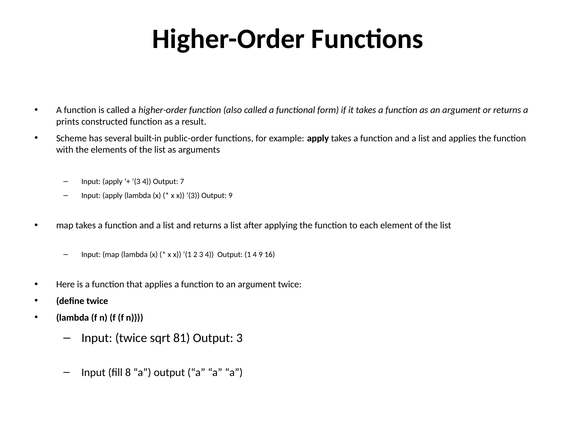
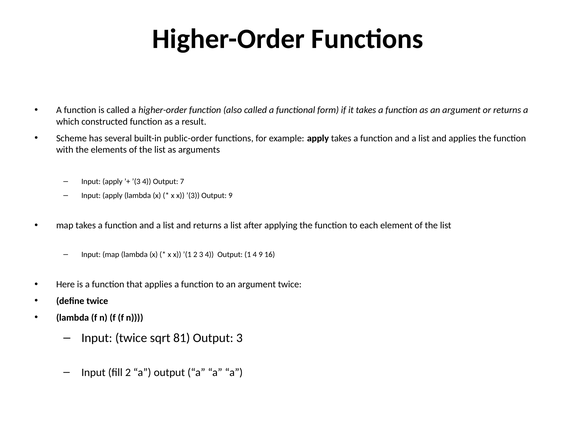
prints: prints -> which (68, 122)
fill 8: 8 -> 2 (128, 372)
